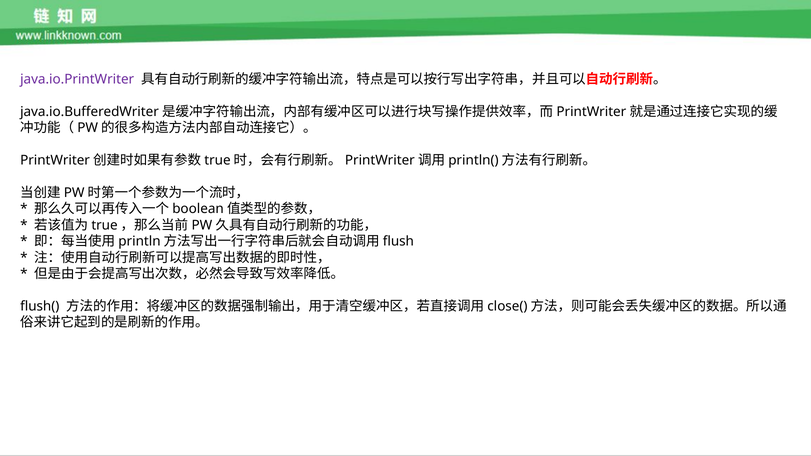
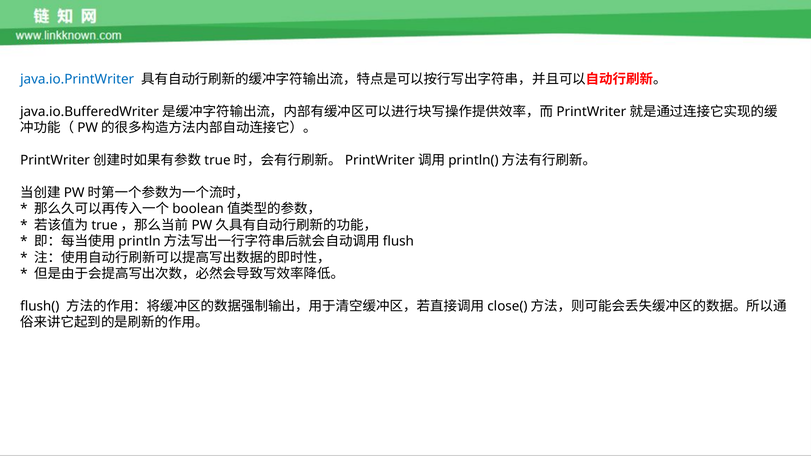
java.io.PrintWriter colour: purple -> blue (77, 79)
